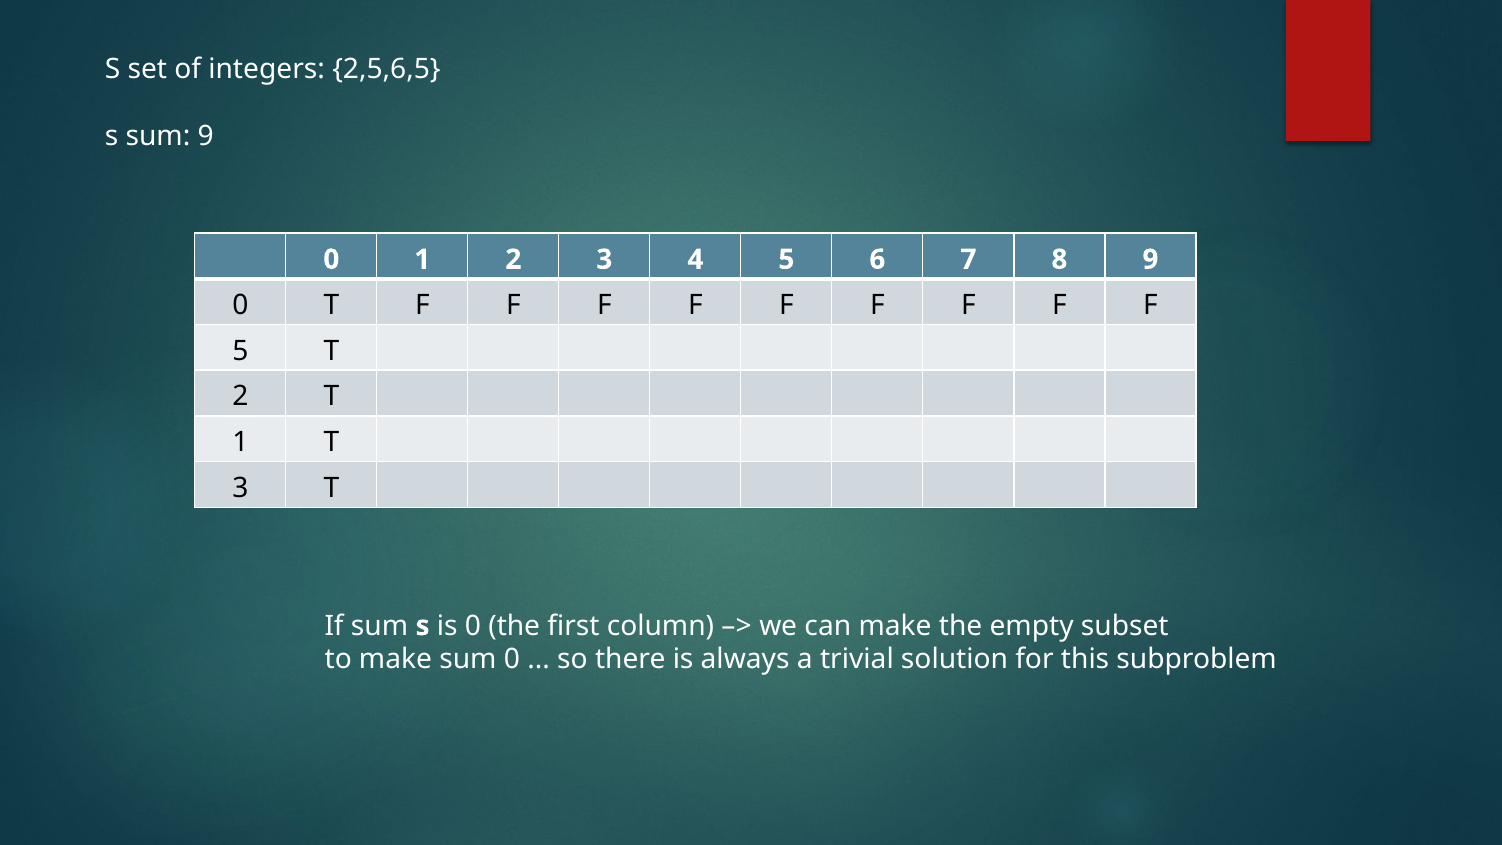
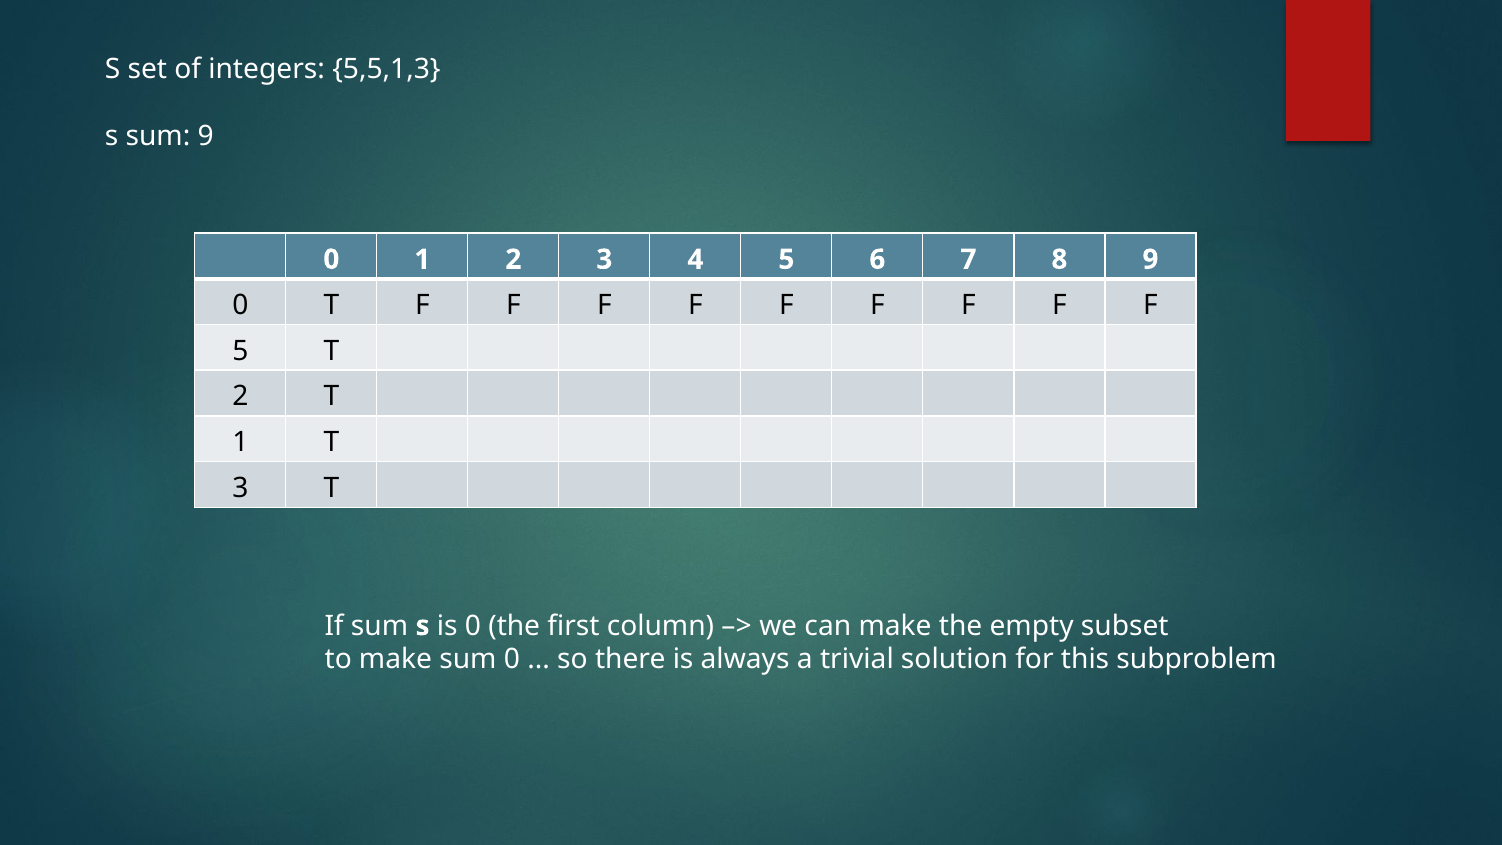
2,5,6,5: 2,5,6,5 -> 5,5,1,3 (386, 69)
